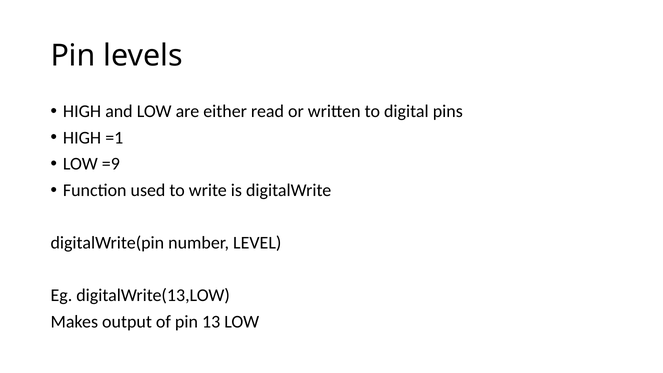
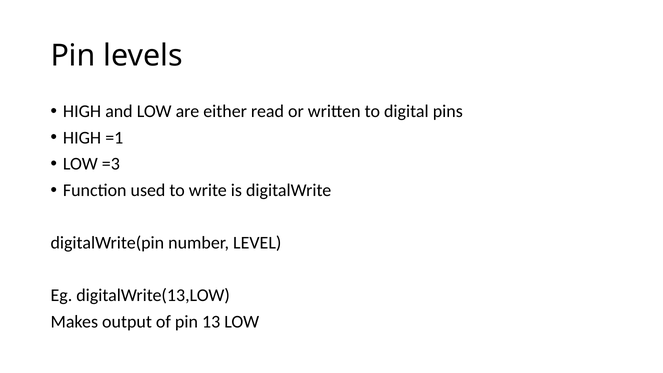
=9: =9 -> =3 (111, 164)
